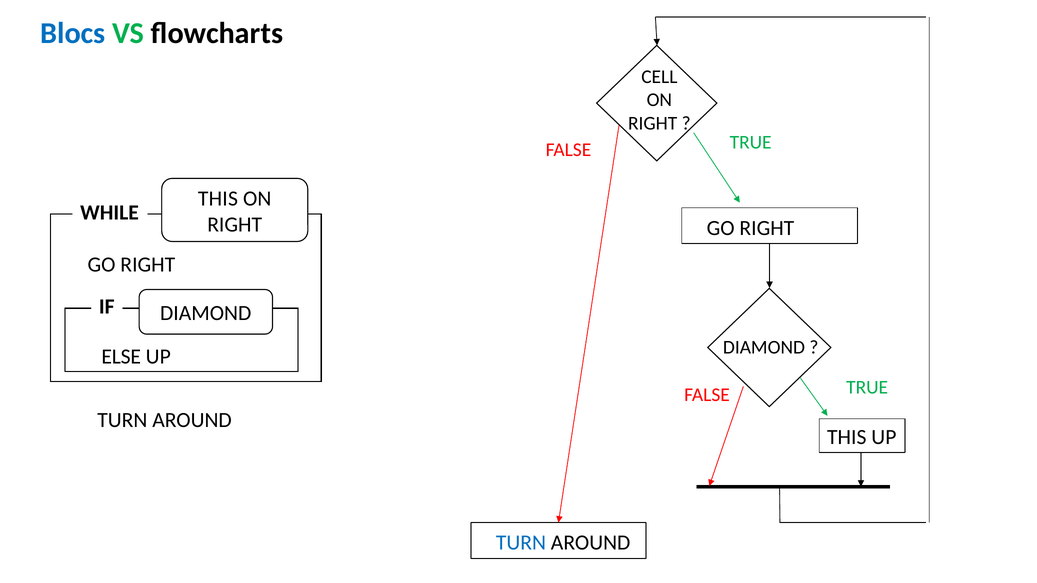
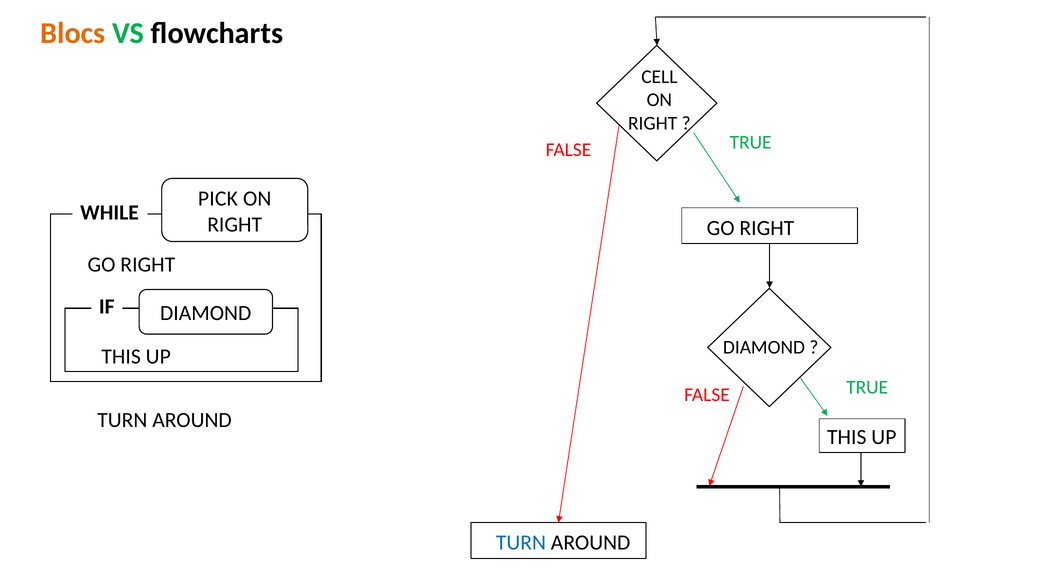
Blocs colour: blue -> orange (73, 33)
THIS: THIS -> PICK (218, 199)
ELSE: ELSE -> THIS (121, 357)
